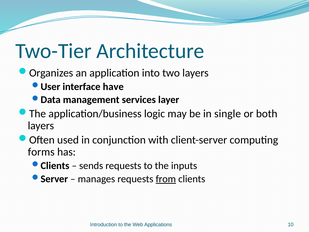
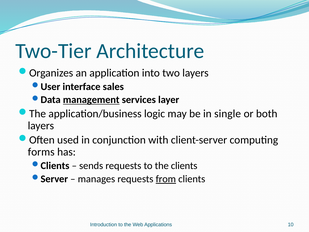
have: have -> sales (113, 87)
management underline: none -> present (91, 100)
the inputs: inputs -> clients (184, 166)
